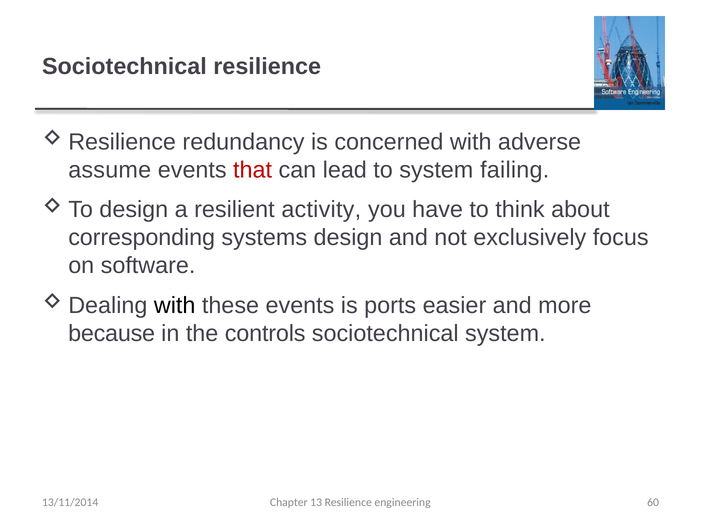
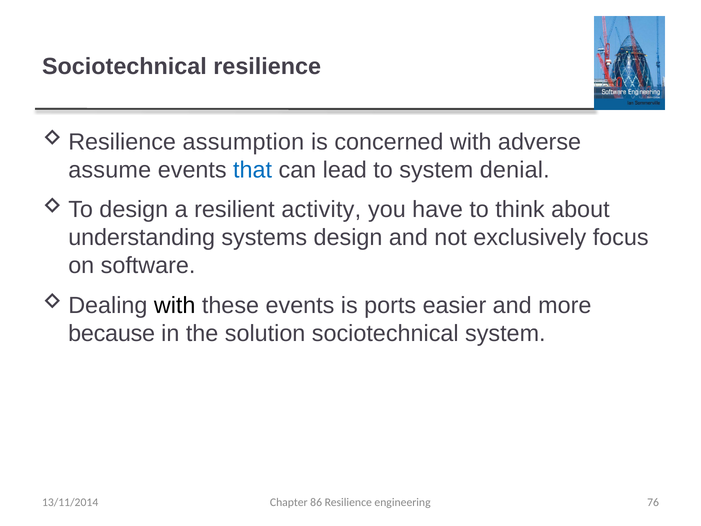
redundancy: redundancy -> assumption (243, 142)
that colour: red -> blue (253, 170)
failing: failing -> denial (515, 170)
corresponding: corresponding -> understanding (142, 238)
controls: controls -> solution (265, 333)
13: 13 -> 86 (316, 502)
60: 60 -> 76 (653, 502)
